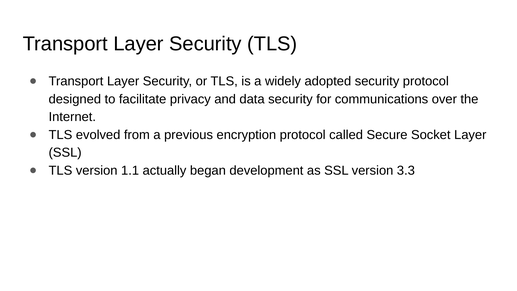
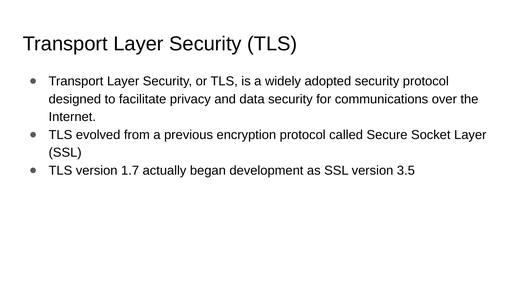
1.1: 1.1 -> 1.7 (130, 170)
3.3: 3.3 -> 3.5 (406, 170)
